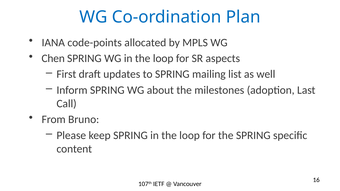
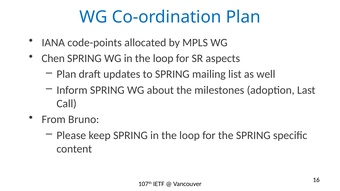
First: First -> Plan (66, 74)
